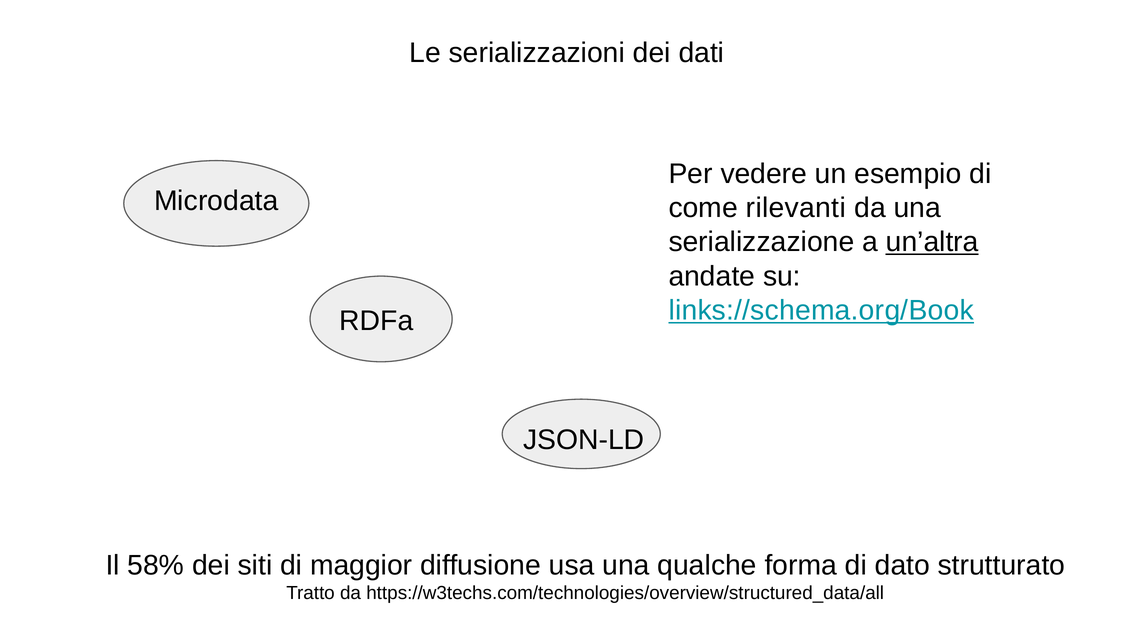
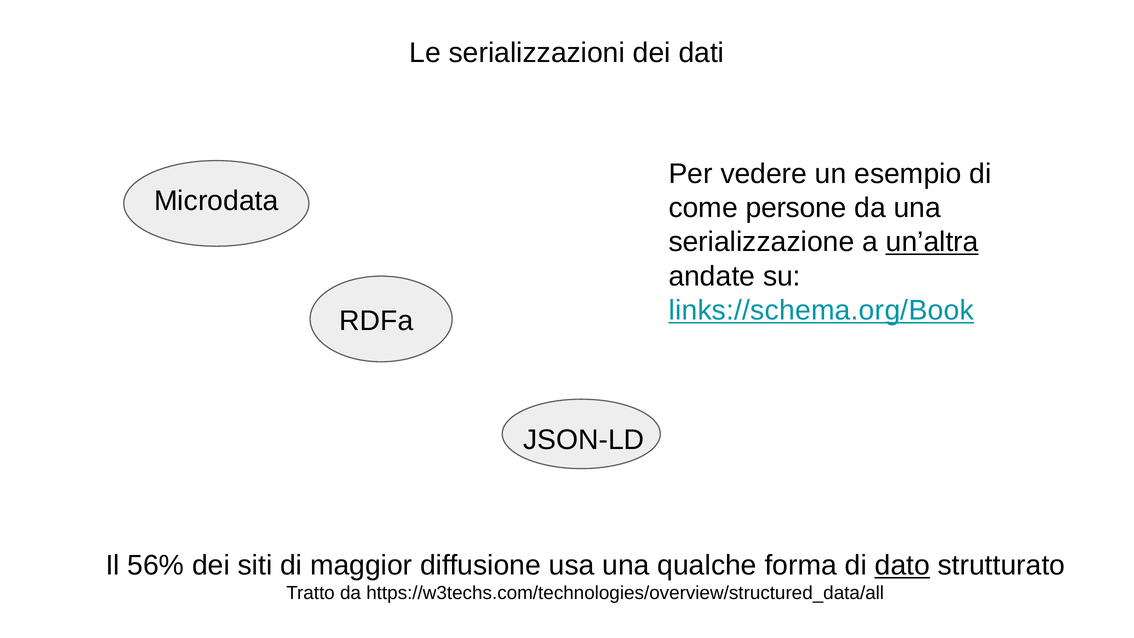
rilevanti: rilevanti -> persone (796, 208)
58%: 58% -> 56% (156, 565)
dato underline: none -> present (902, 565)
